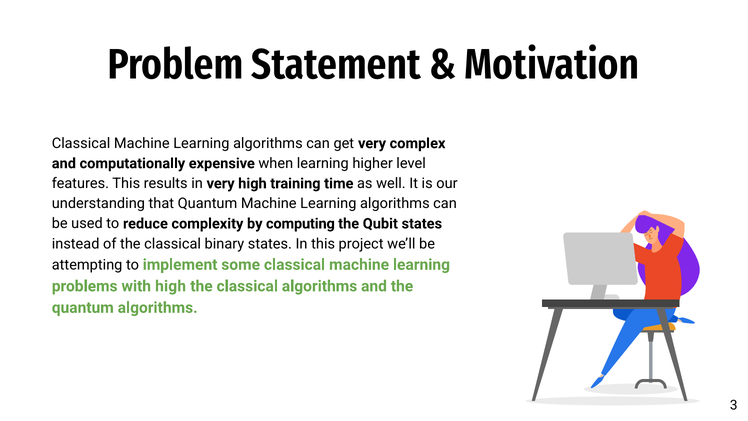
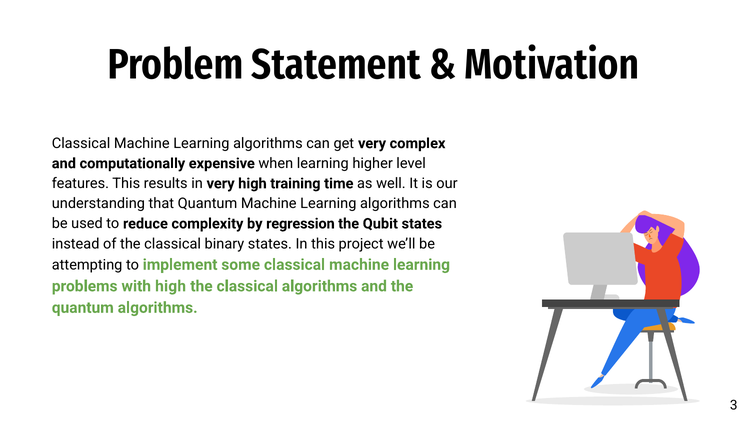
computing: computing -> regression (300, 224)
